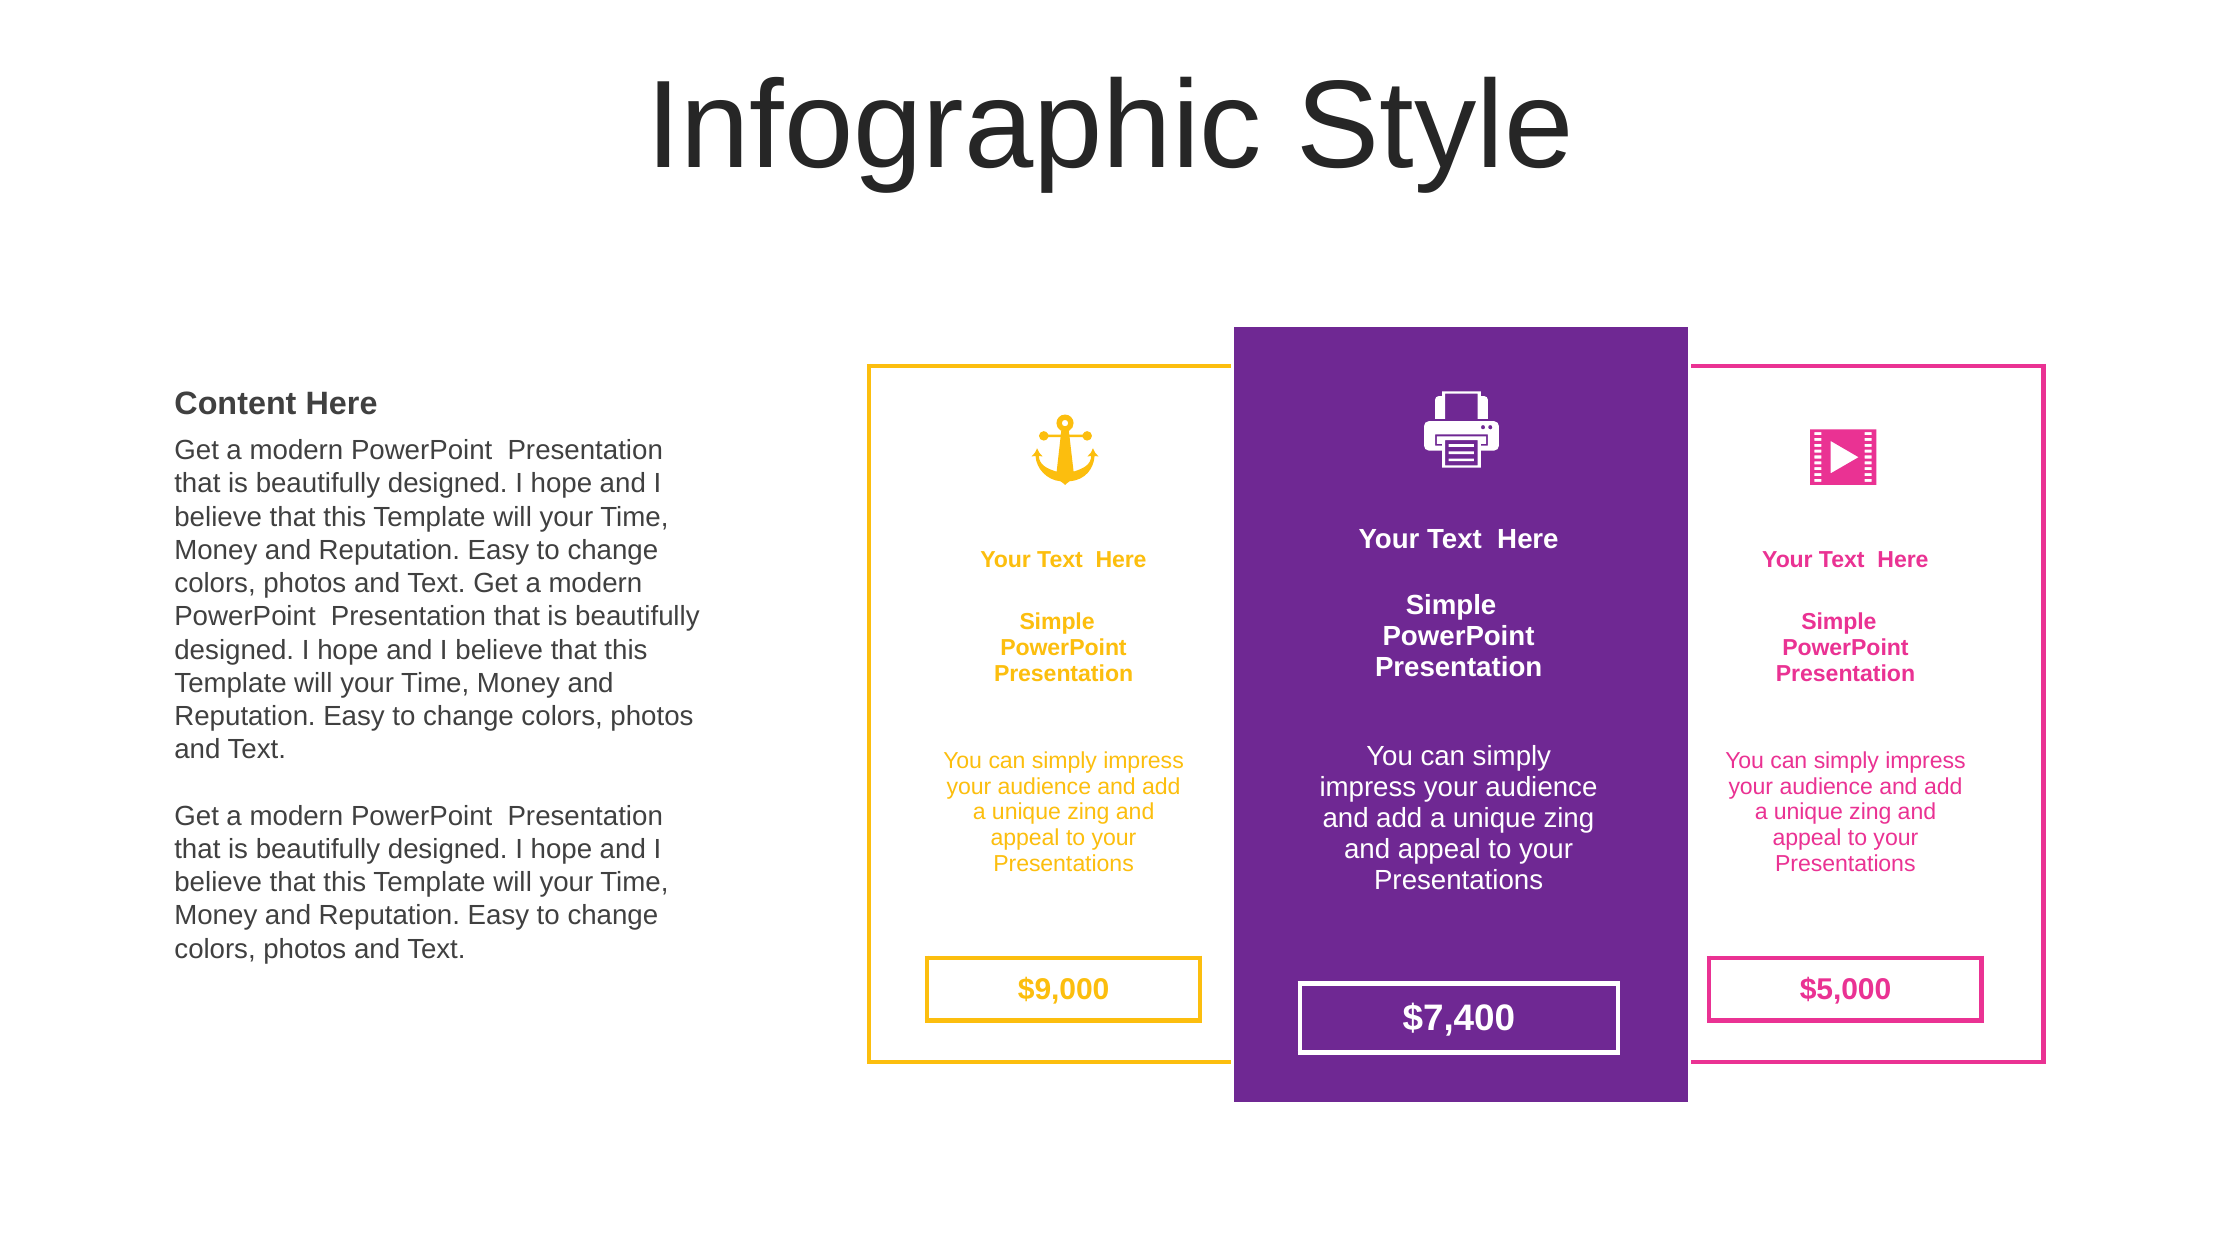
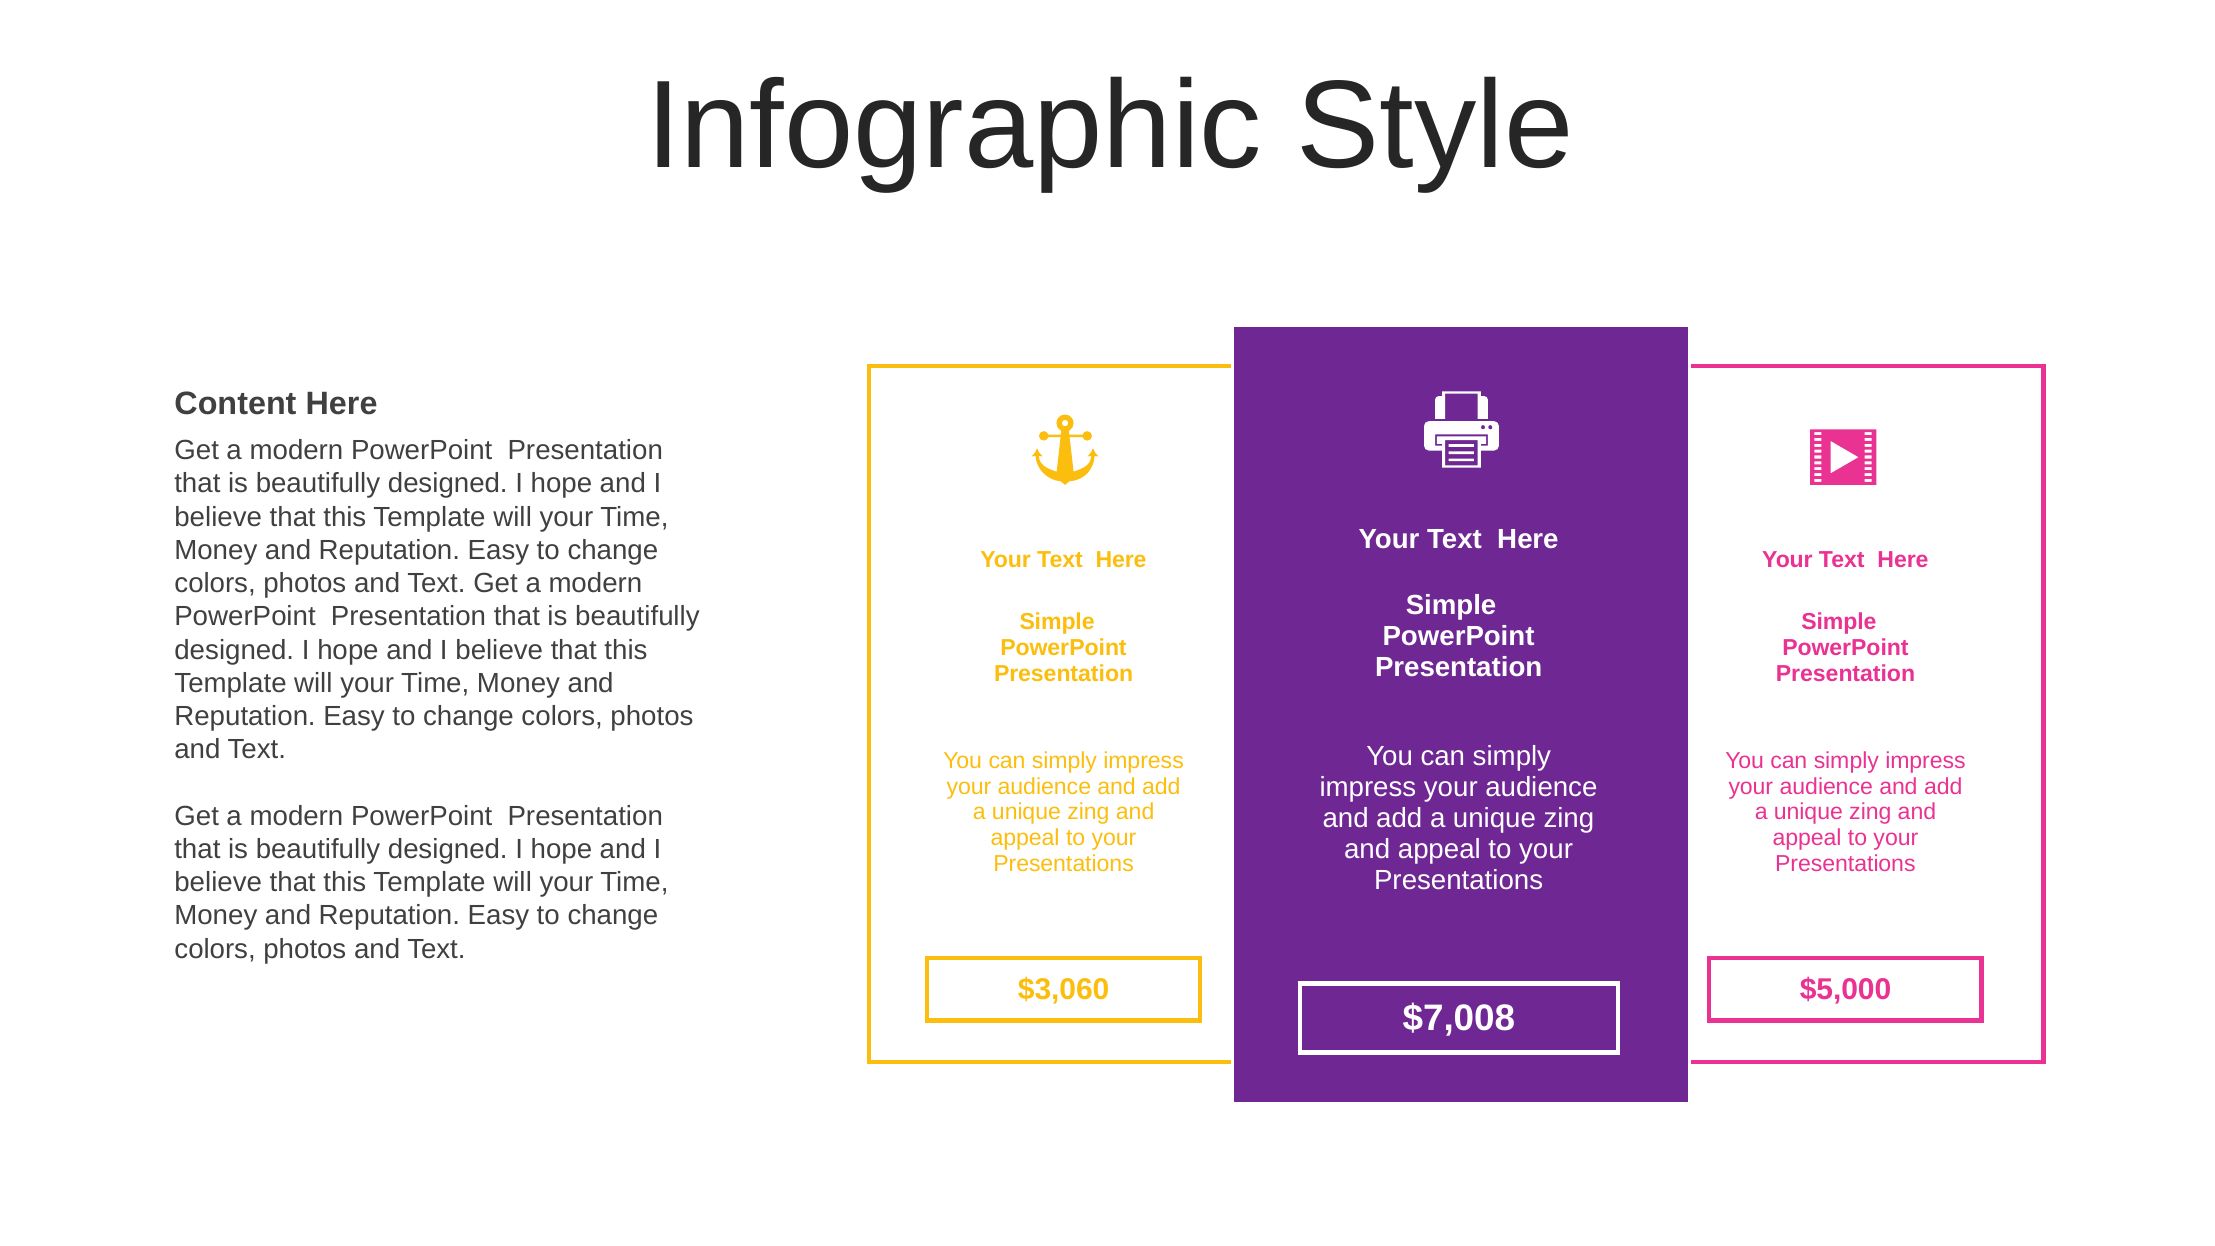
$9,000: $9,000 -> $3,060 (1064, 990)
$7,400: $7,400 -> $7,008 (1459, 1019)
